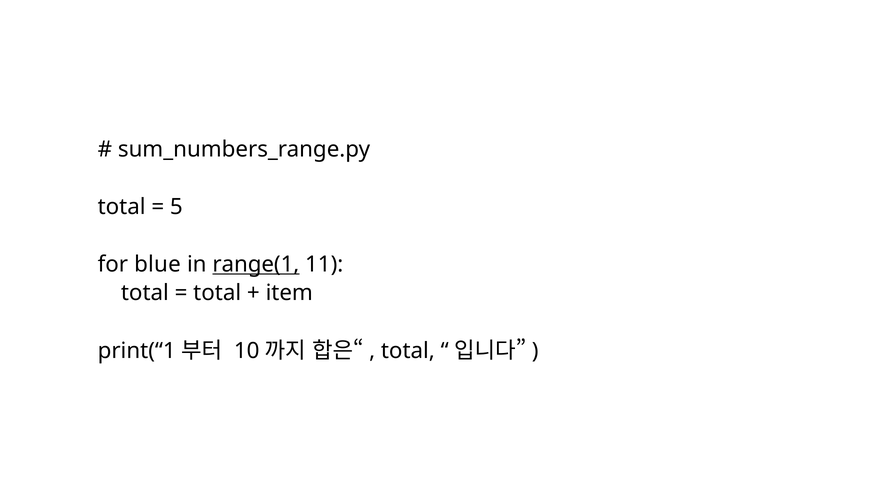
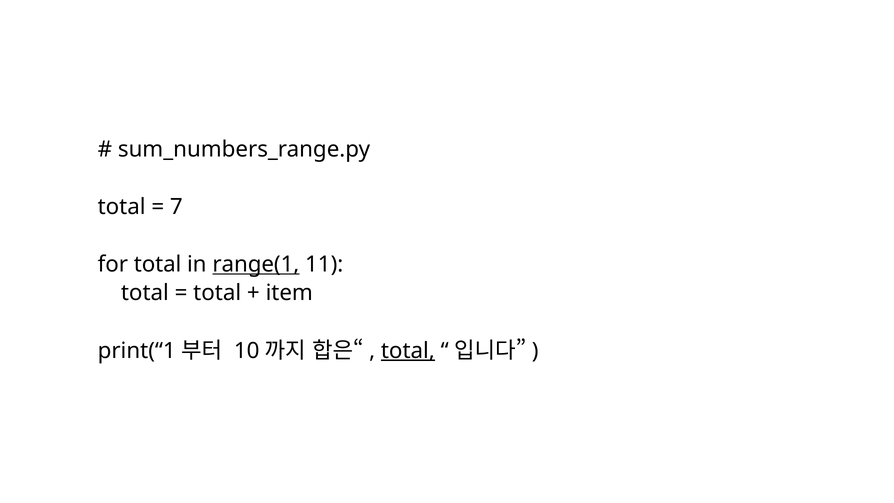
5: 5 -> 7 (176, 207)
for blue: blue -> total (158, 264)
total underline: none -> present (408, 351)
